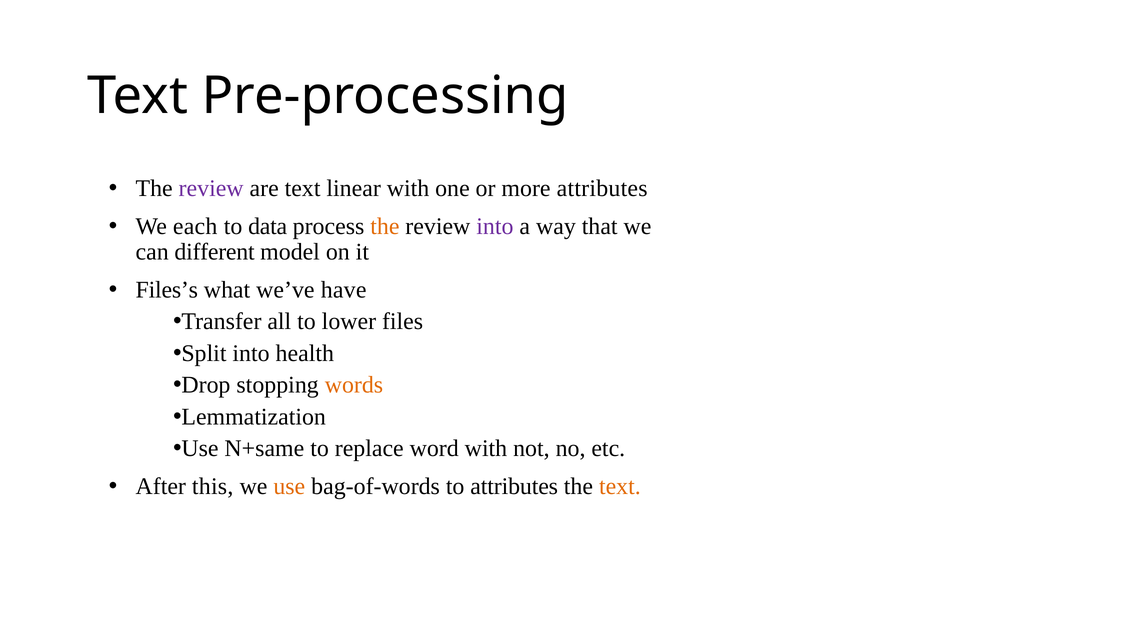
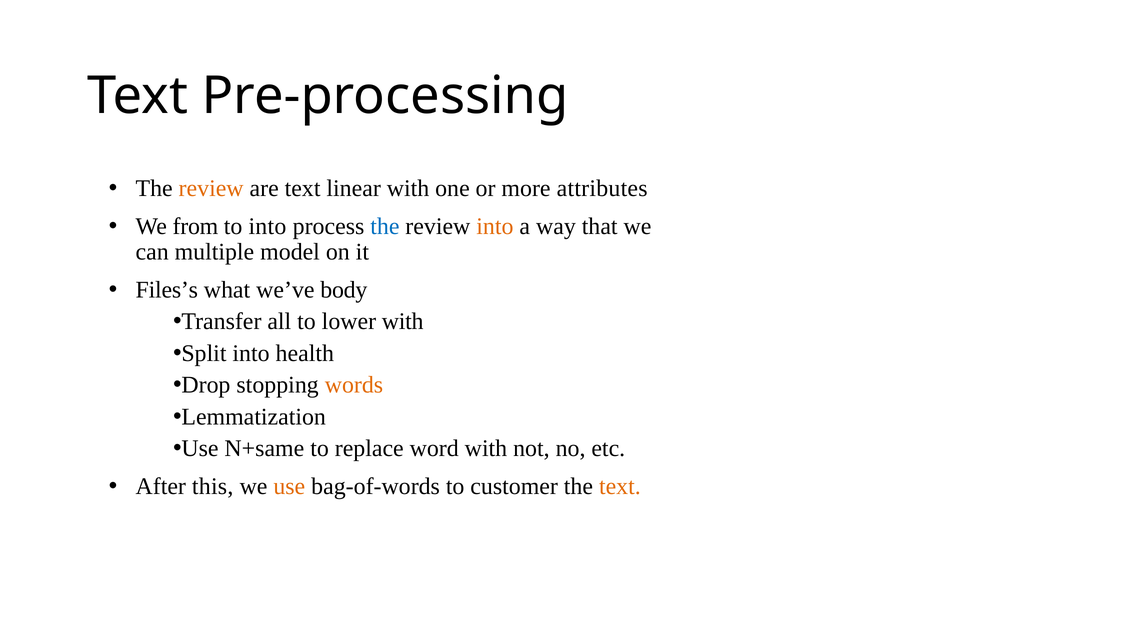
review colour: purple -> orange (211, 189)
each: each -> from (195, 226)
to data: data -> into (267, 226)
the colour: orange -> blue (385, 226)
into colour: purple -> orange (495, 226)
different: different -> multiple (214, 252)
have: have -> body (344, 290)
lower files: files -> with (403, 322)
to attributes: attributes -> customer (514, 486)
